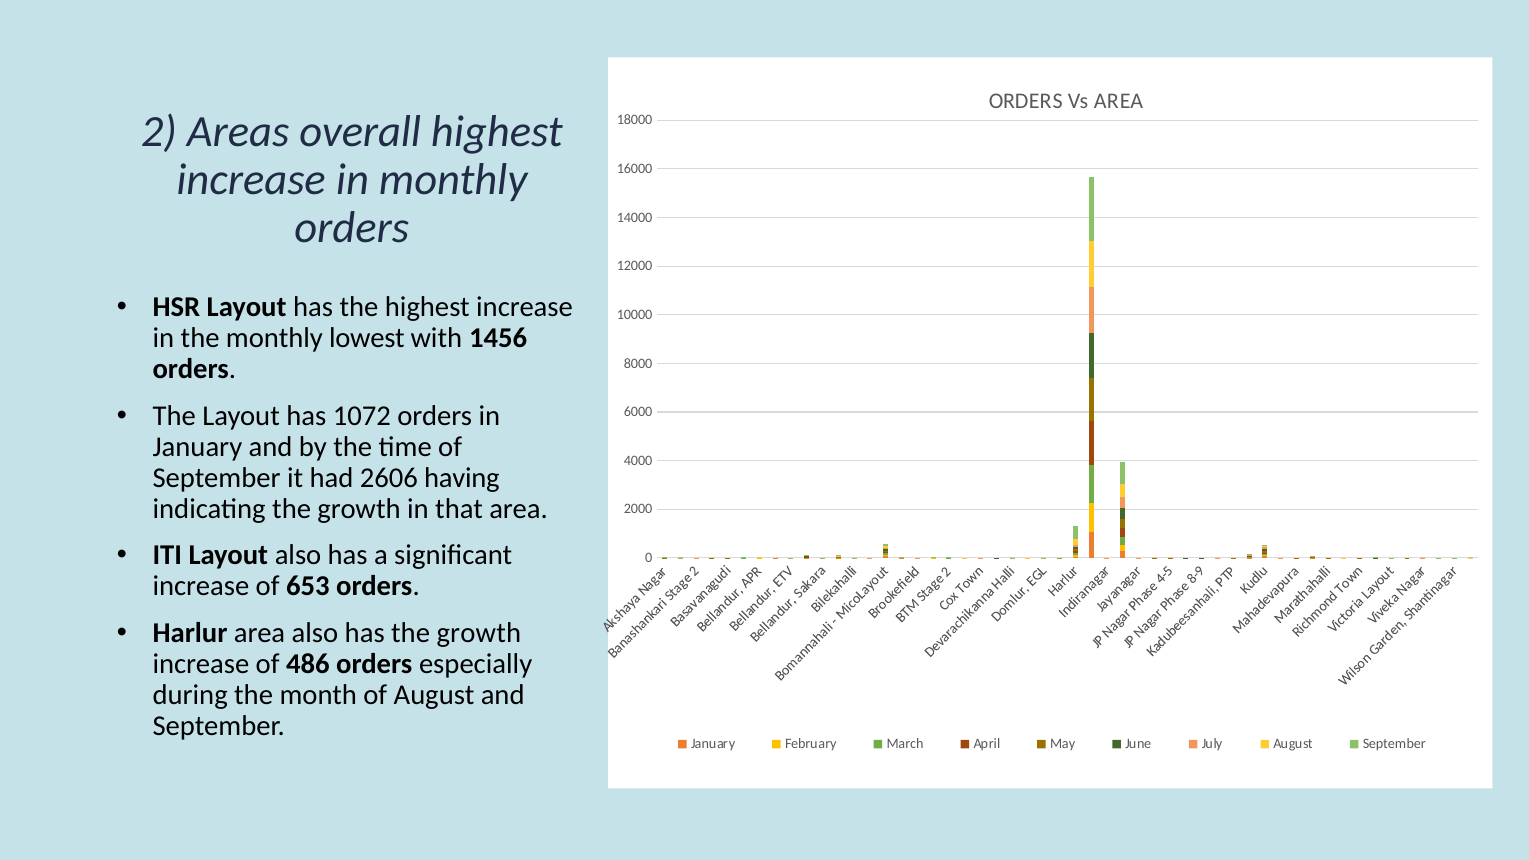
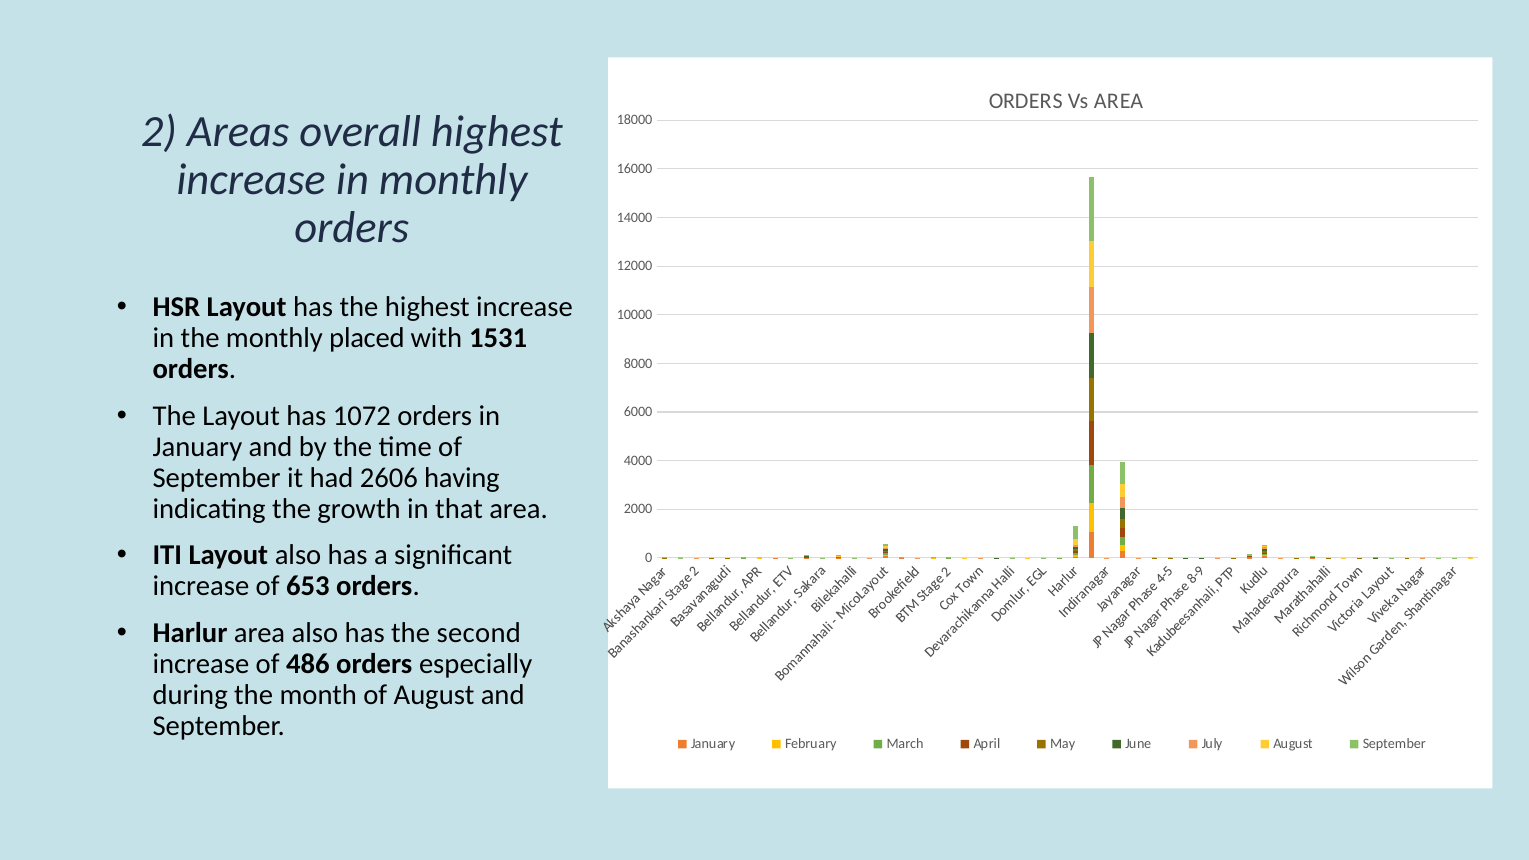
lowest: lowest -> placed (367, 338)
1456: 1456 -> 1531 (498, 338)
has the growth: growth -> second (479, 633)
